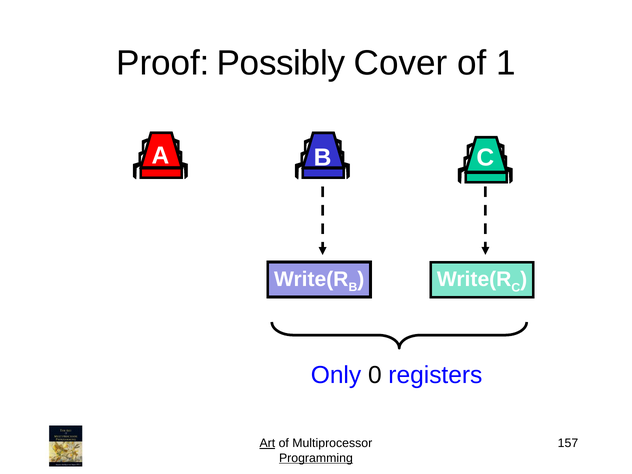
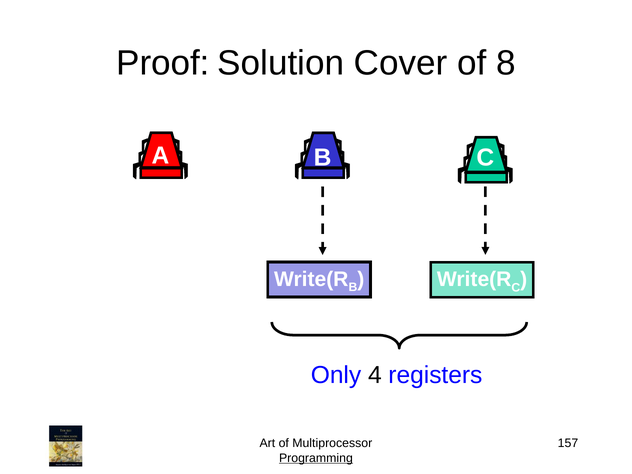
Possibly: Possibly -> Solution (281, 63)
1: 1 -> 8 (506, 63)
0: 0 -> 4 (375, 375)
Art underline: present -> none (267, 443)
